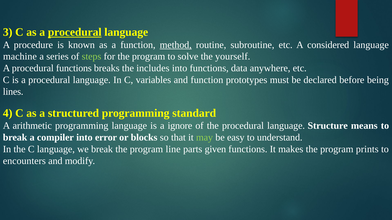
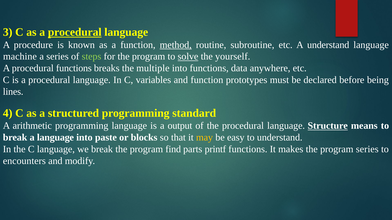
A considered: considered -> understand (328, 45)
solve underline: none -> present (188, 57)
includes: includes -> multiple (153, 68)
ignore: ignore -> output (180, 126)
Structure underline: none -> present (328, 126)
a compiler: compiler -> language (55, 138)
error: error -> paste (106, 138)
may colour: light green -> yellow (205, 138)
line: line -> find (173, 150)
given: given -> printf (215, 150)
program prints: prints -> series (367, 150)
